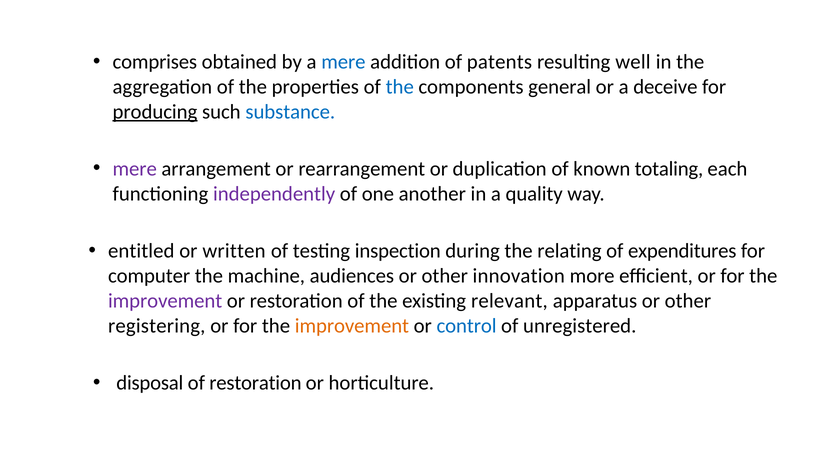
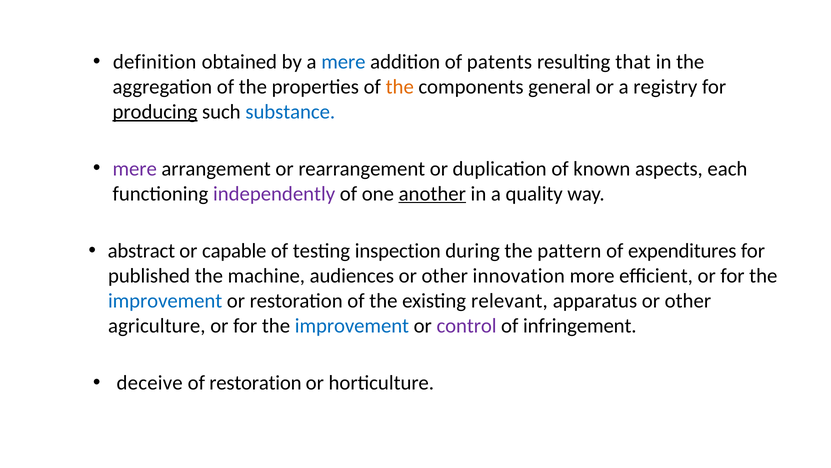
comprises: comprises -> definition (155, 62)
well: well -> that (633, 62)
the colour: blue -> orange (400, 87)
deceive: deceive -> registry (665, 87)
totaling: totaling -> aspects (669, 168)
another underline: none -> present (432, 193)
entitled: entitled -> abstract (141, 251)
written: written -> capable (234, 251)
relating: relating -> pattern (569, 251)
computer: computer -> published (149, 276)
improvement colour: purple -> blue (165, 301)
registering: registering -> agriculture (157, 325)
improvement colour: orange -> blue (352, 325)
control colour: blue -> purple (467, 325)
unregistered: unregistered -> infringement (580, 325)
disposal: disposal -> deceive (150, 383)
